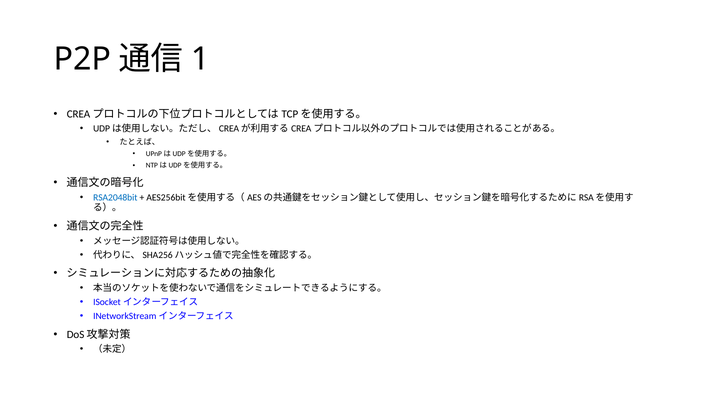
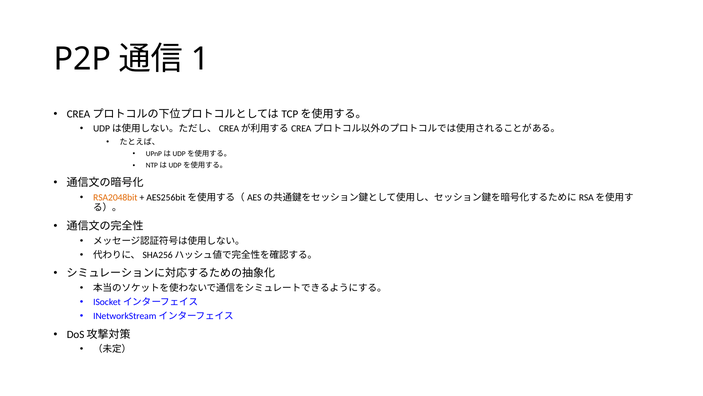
RSA2048bit colour: blue -> orange (115, 197)
